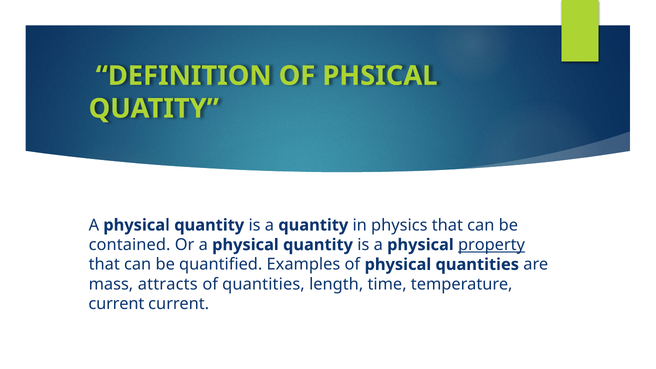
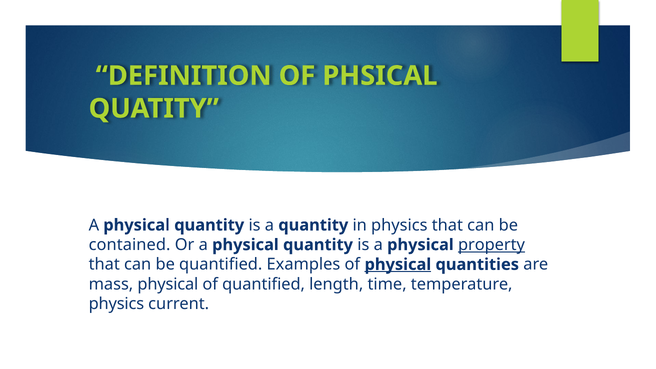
physical underline: none -> present (398, 264)
mass attracts: attracts -> physical (168, 284)
of quantities: quantities -> quantified (264, 284)
current: current -> physics (116, 304)
